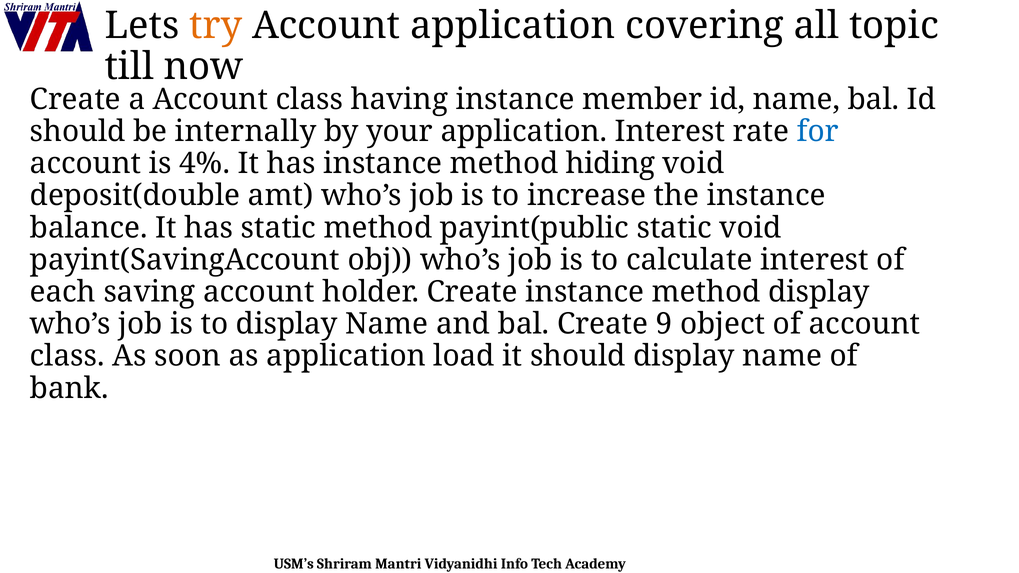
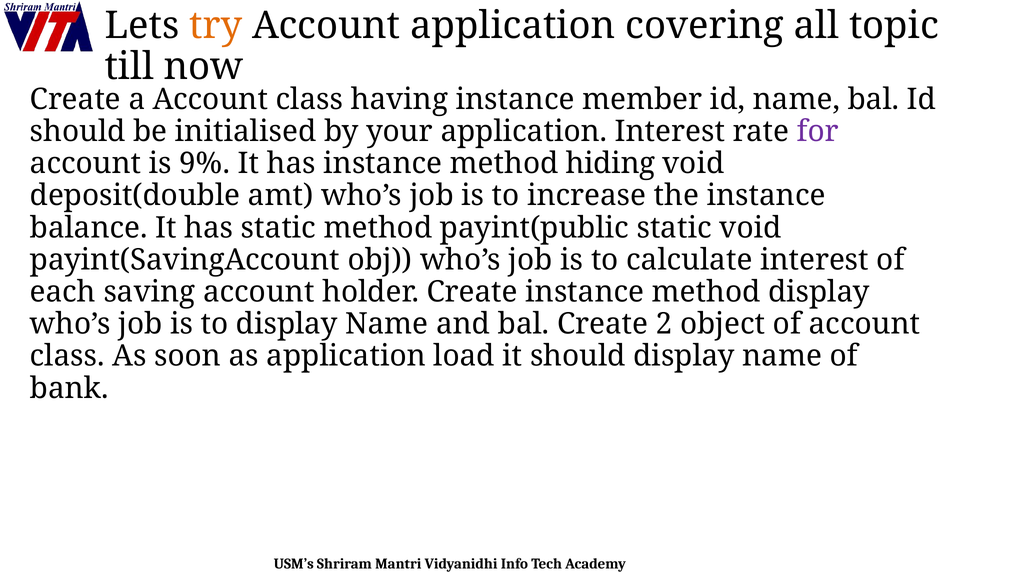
internally: internally -> initialised (246, 132)
for colour: blue -> purple (818, 132)
4%: 4% -> 9% (205, 164)
9: 9 -> 2 (664, 324)
